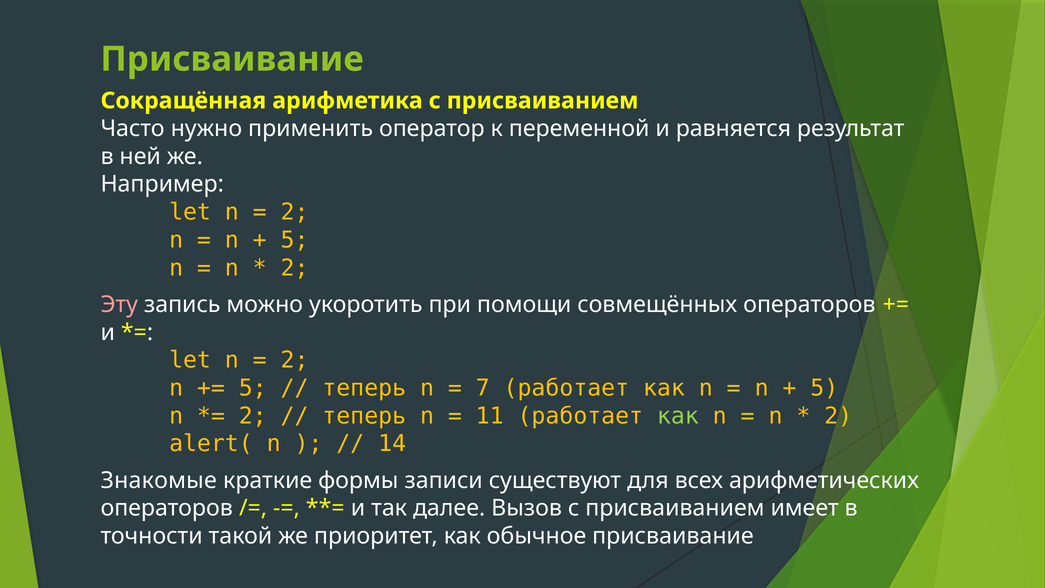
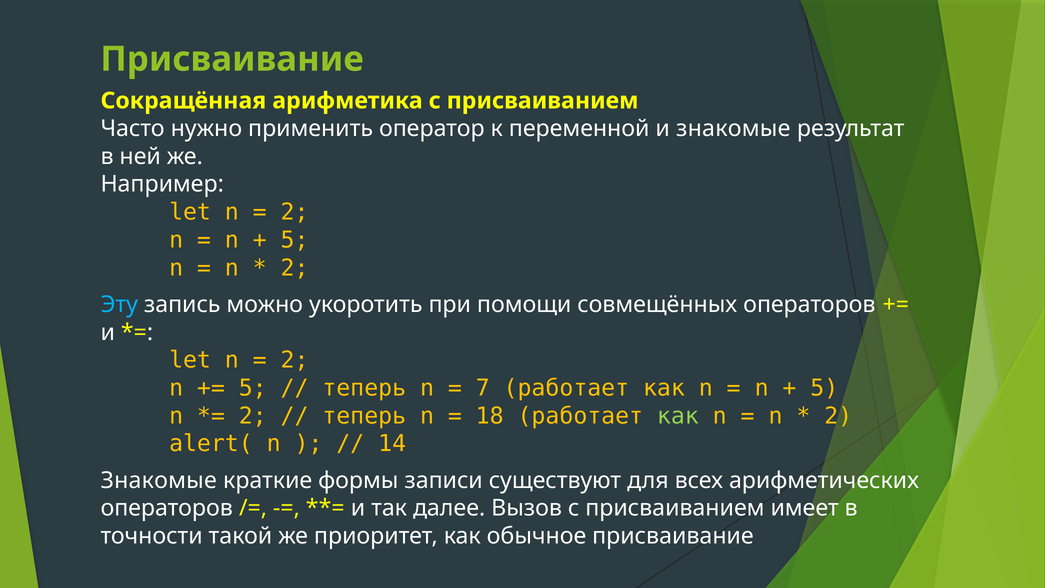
и равняется: равняется -> знакомые (733, 129)
Эту colour: pink -> light blue (119, 304)
11: 11 -> 18 (490, 416)
